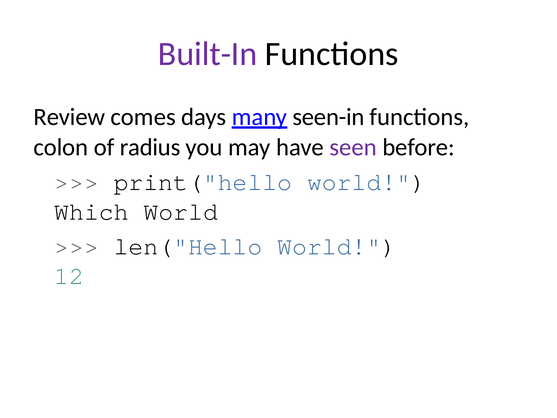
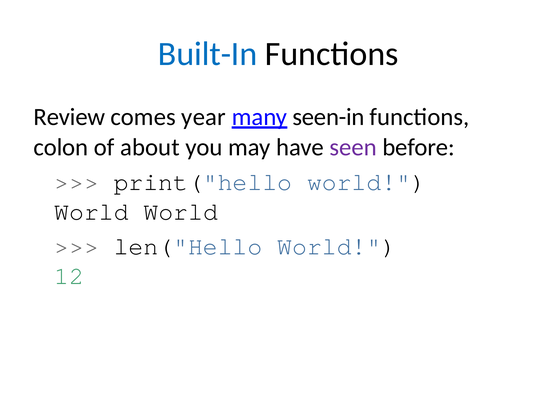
Built-In colour: purple -> blue (208, 54)
days: days -> year (204, 117)
radius: radius -> about (150, 147)
Which: Which -> World (91, 211)
